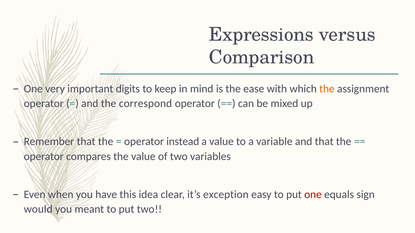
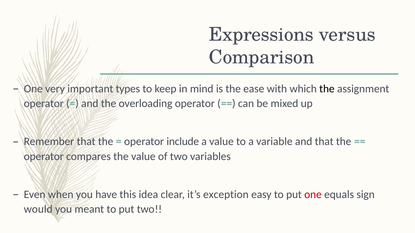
digits: digits -> types (128, 89)
the colour: orange -> black (327, 89)
correspond: correspond -> overloading (146, 104)
instead: instead -> include (183, 142)
